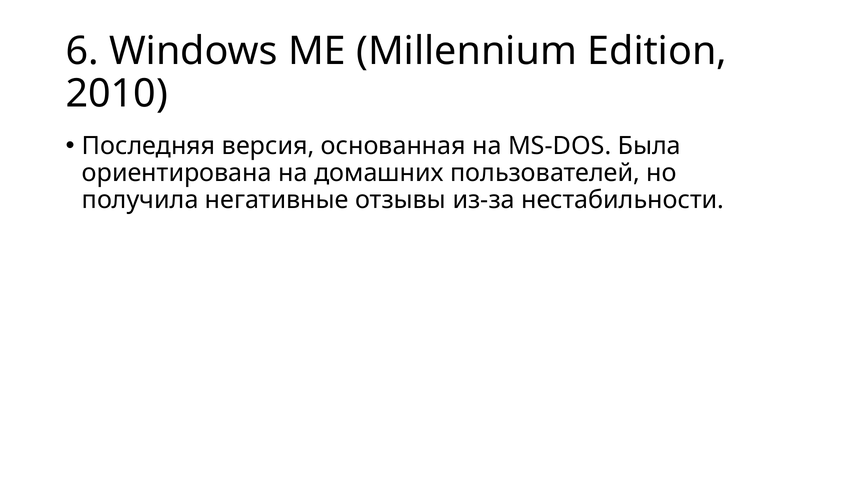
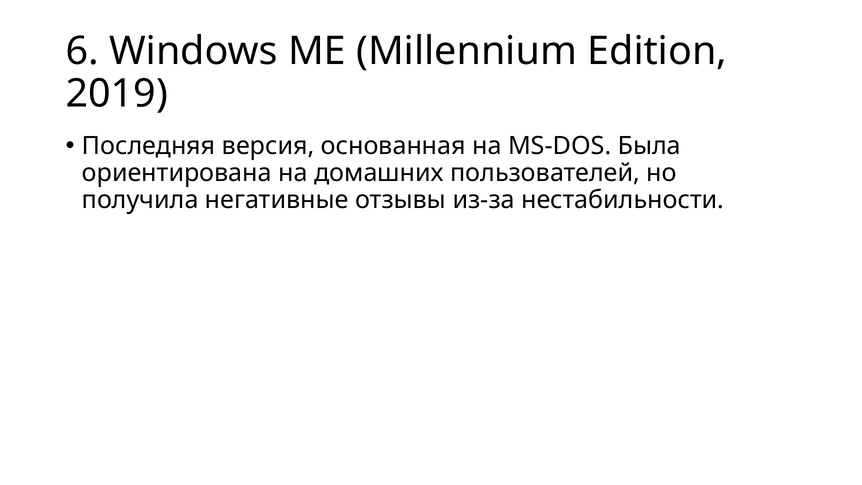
2010: 2010 -> 2019 (117, 94)
